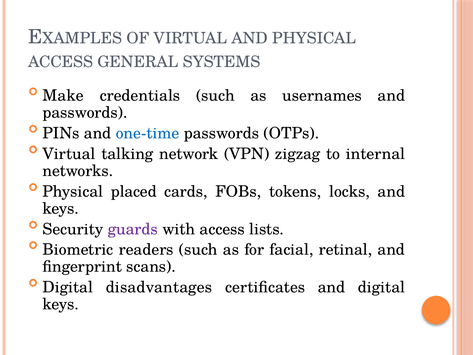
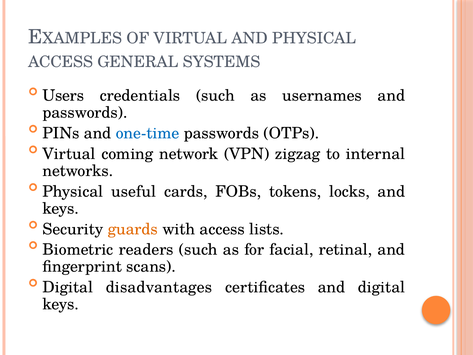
Make: Make -> Users (63, 96)
talking: talking -> coming (127, 154)
placed: placed -> useful (134, 191)
guards colour: purple -> orange (133, 229)
